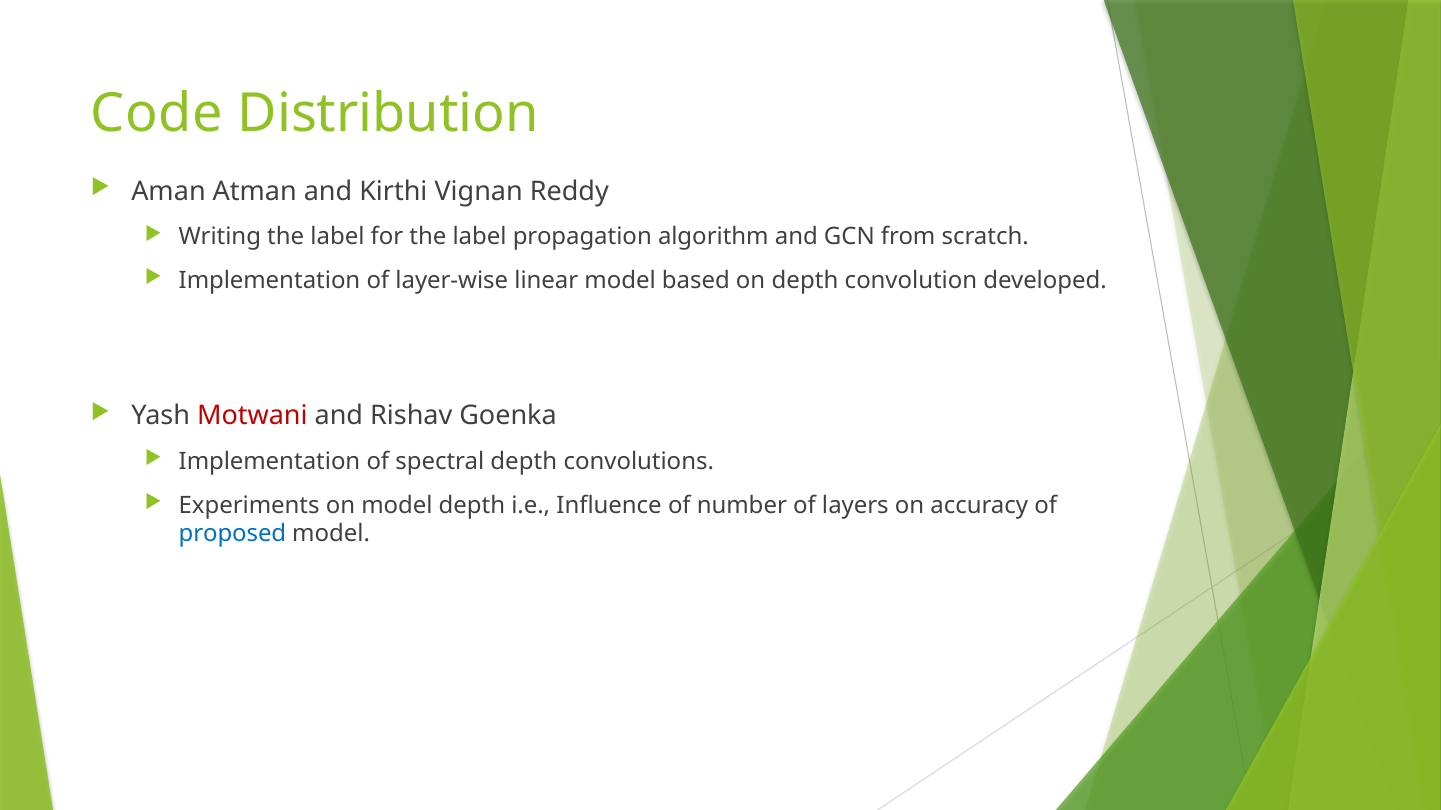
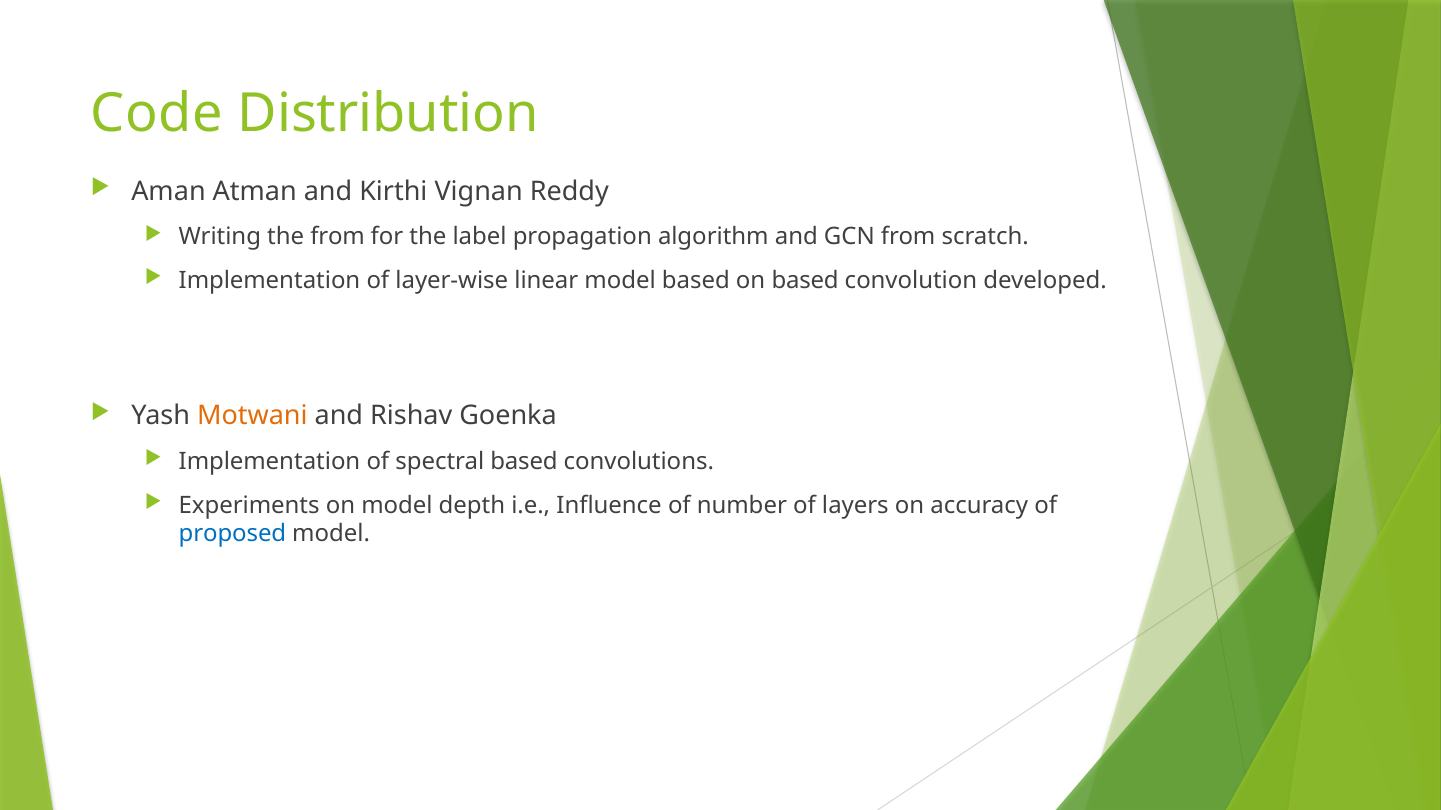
Writing the label: label -> from (338, 237)
on depth: depth -> based (805, 281)
Motwani colour: red -> orange (252, 416)
spectral depth: depth -> based (524, 462)
